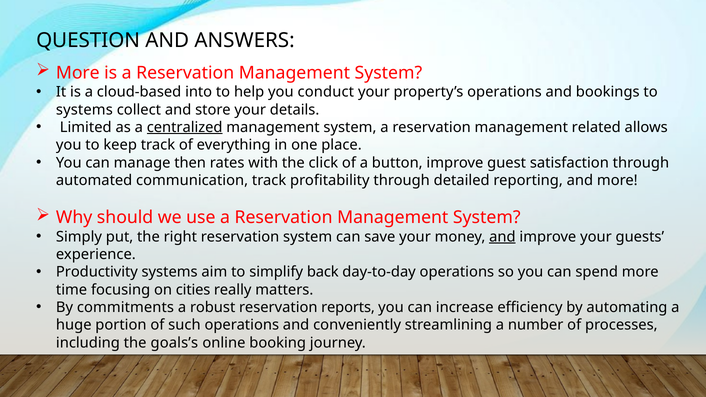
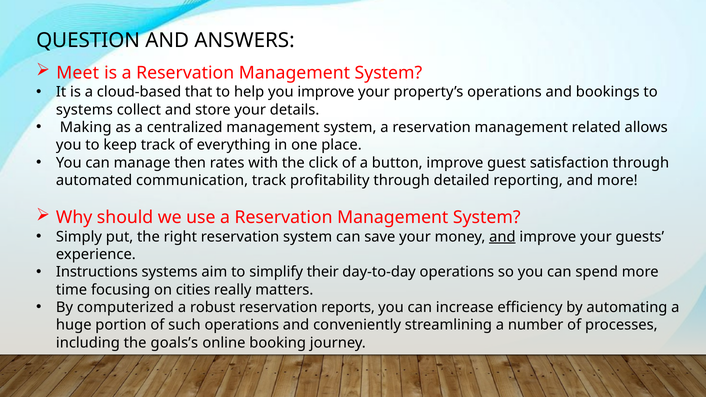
More: More -> Meet (78, 73)
into: into -> that (199, 92)
you conduct: conduct -> improve (326, 92)
Limited: Limited -> Making (86, 127)
centralized underline: present -> none (185, 127)
Productivity: Productivity -> Instructions (97, 272)
back: back -> their (323, 272)
commitments: commitments -> computerized (125, 307)
